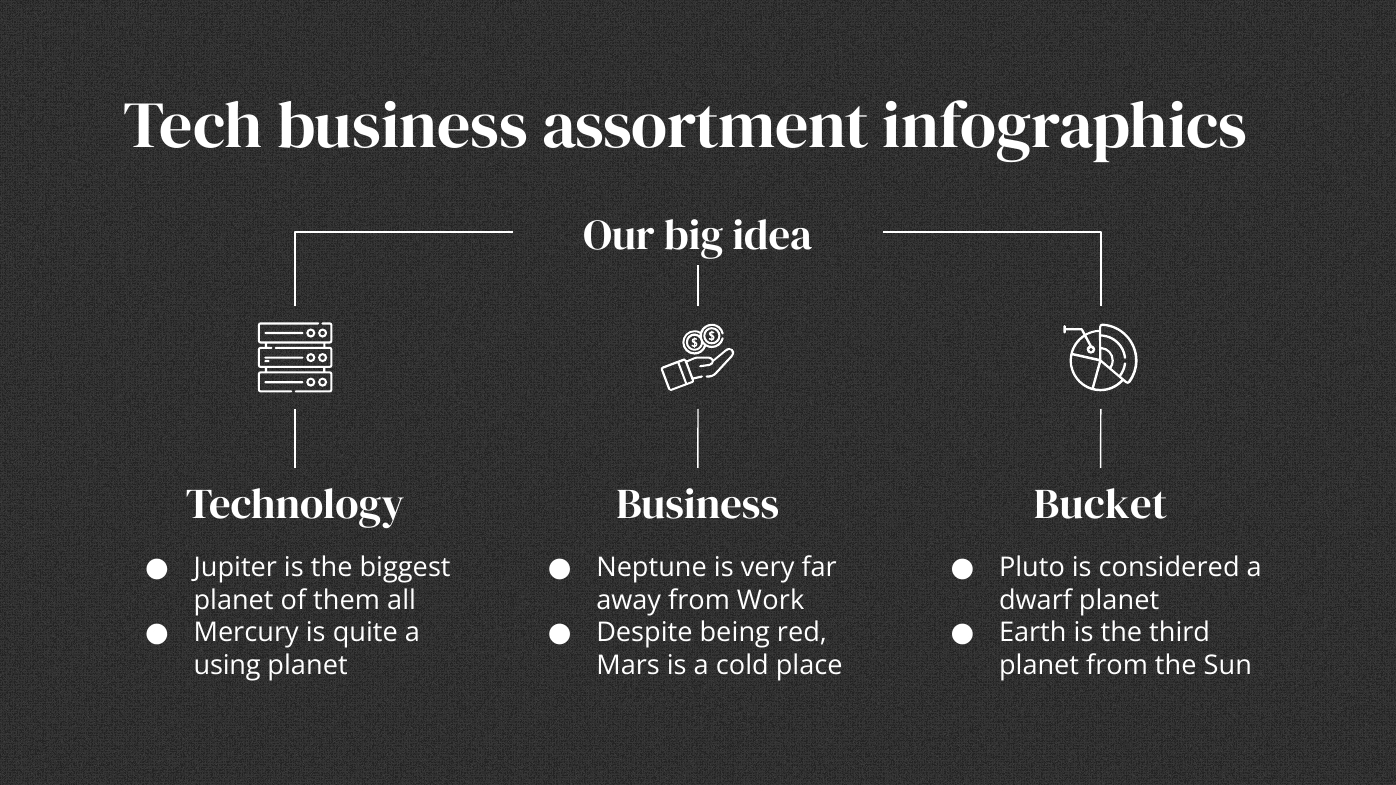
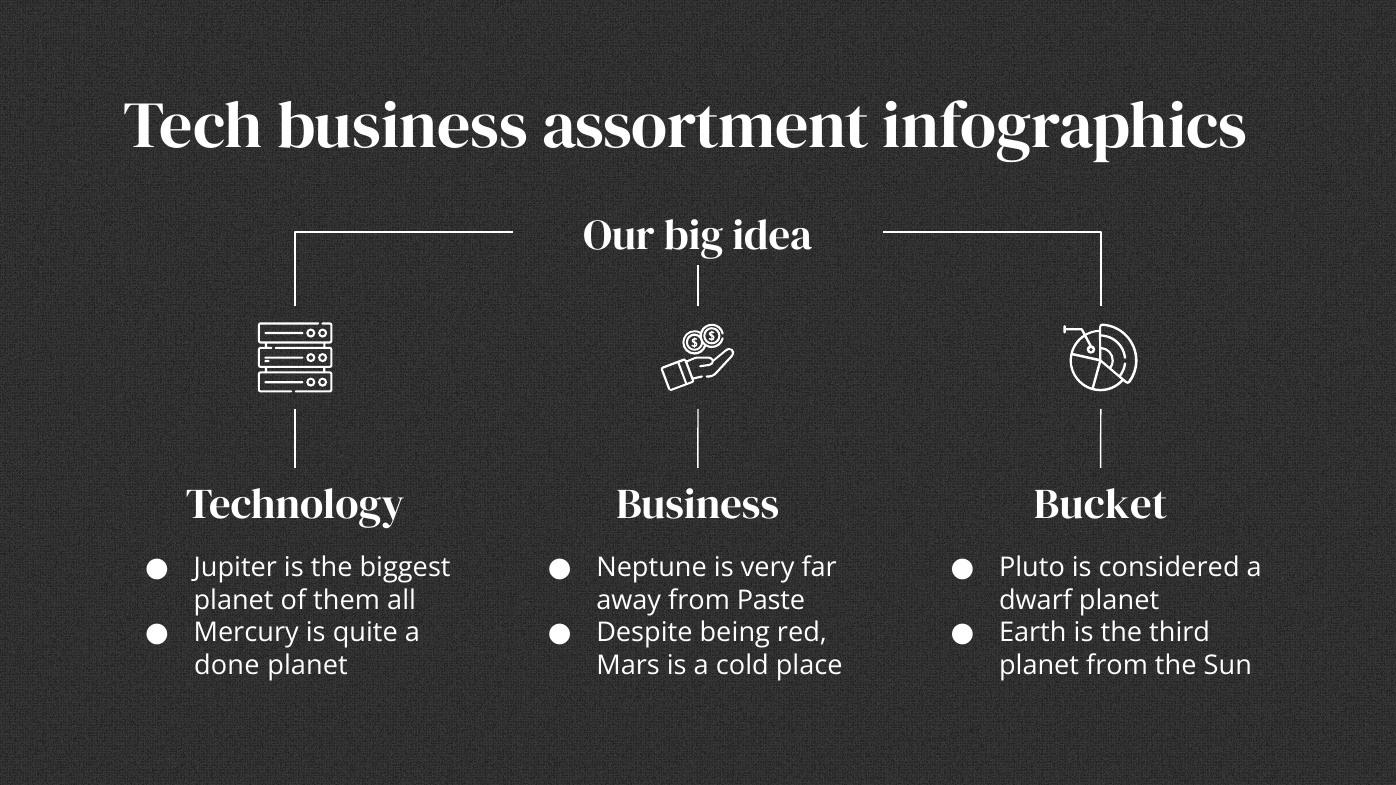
Work: Work -> Paste (771, 601)
using: using -> done (227, 666)
